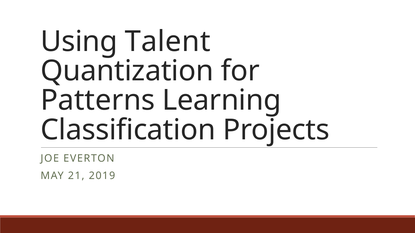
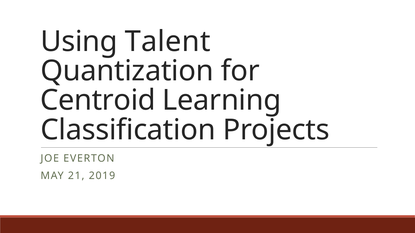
Patterns: Patterns -> Centroid (98, 101)
